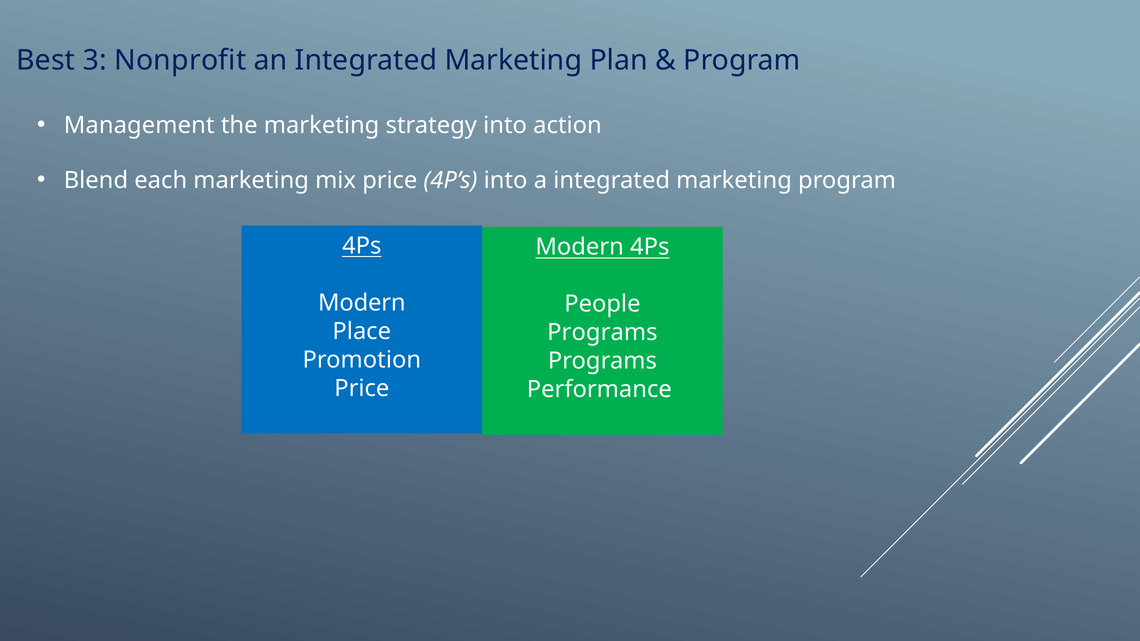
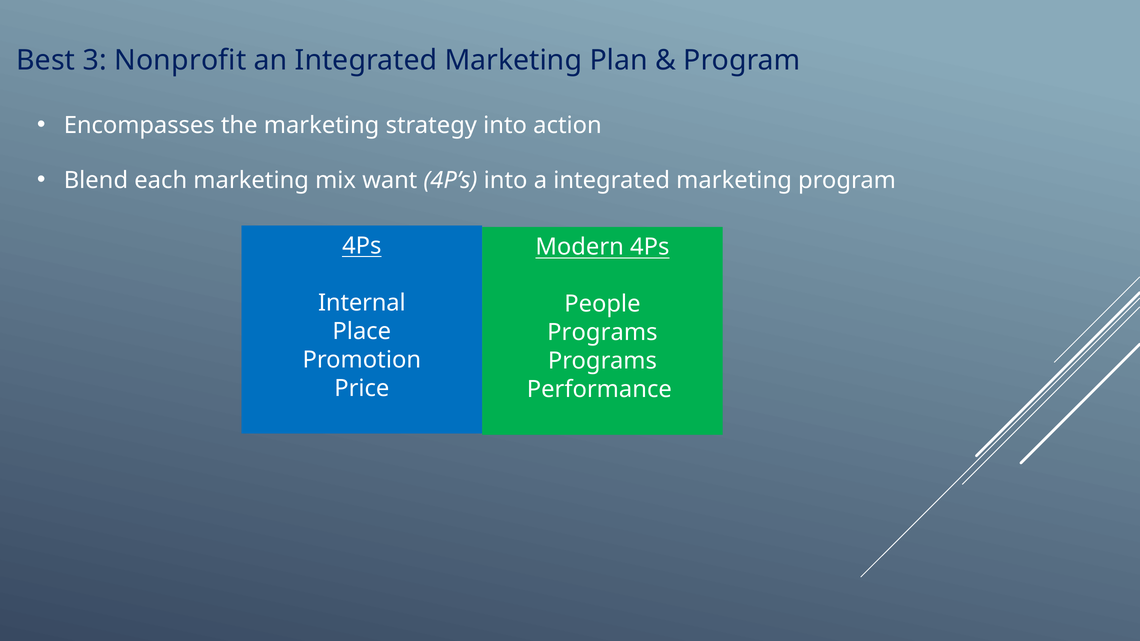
Management: Management -> Encompasses (139, 125)
mix price: price -> want (390, 181)
Modern: Modern -> Internal (362, 303)
